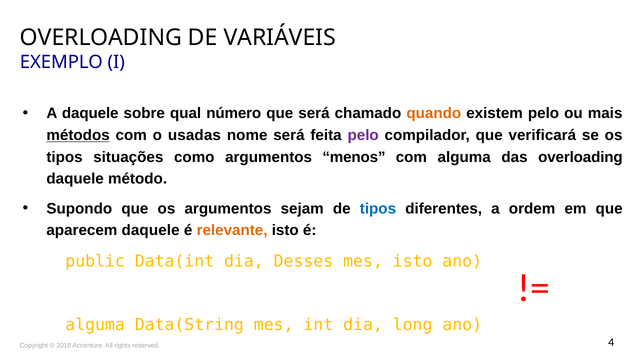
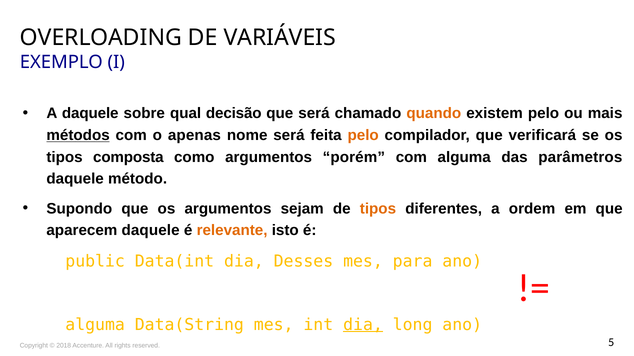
número: número -> decisão (234, 114)
usadas: usadas -> apenas (194, 136)
pelo colour: purple -> orange (363, 136)
situações: situações -> composta (128, 157)
menos: menos -> porém (354, 157)
das overloading: overloading -> parâmetros (580, 157)
tipos colour: blue -> orange (378, 209)
mes isto: isto -> para (413, 262)
dia underline: none -> present (363, 325)
4: 4 -> 5 (611, 343)
